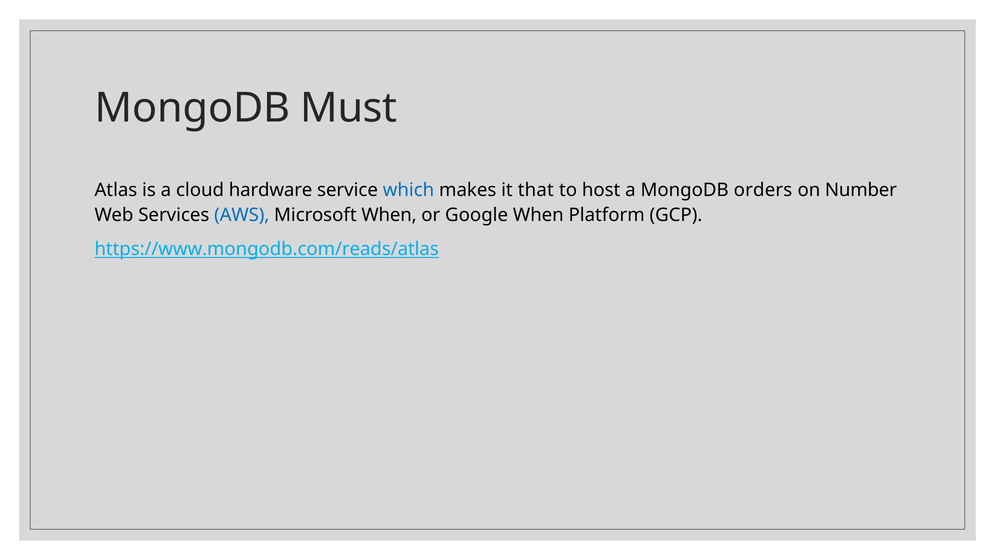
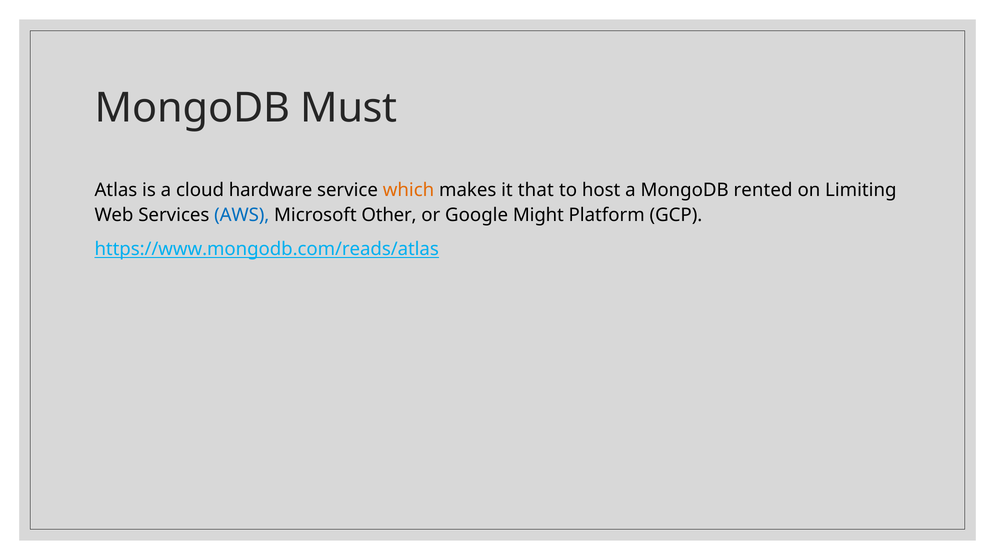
which colour: blue -> orange (409, 190)
orders: orders -> rented (763, 190)
Number: Number -> Limiting (861, 190)
Microsoft When: When -> Other (389, 215)
Google When: When -> Might (538, 215)
